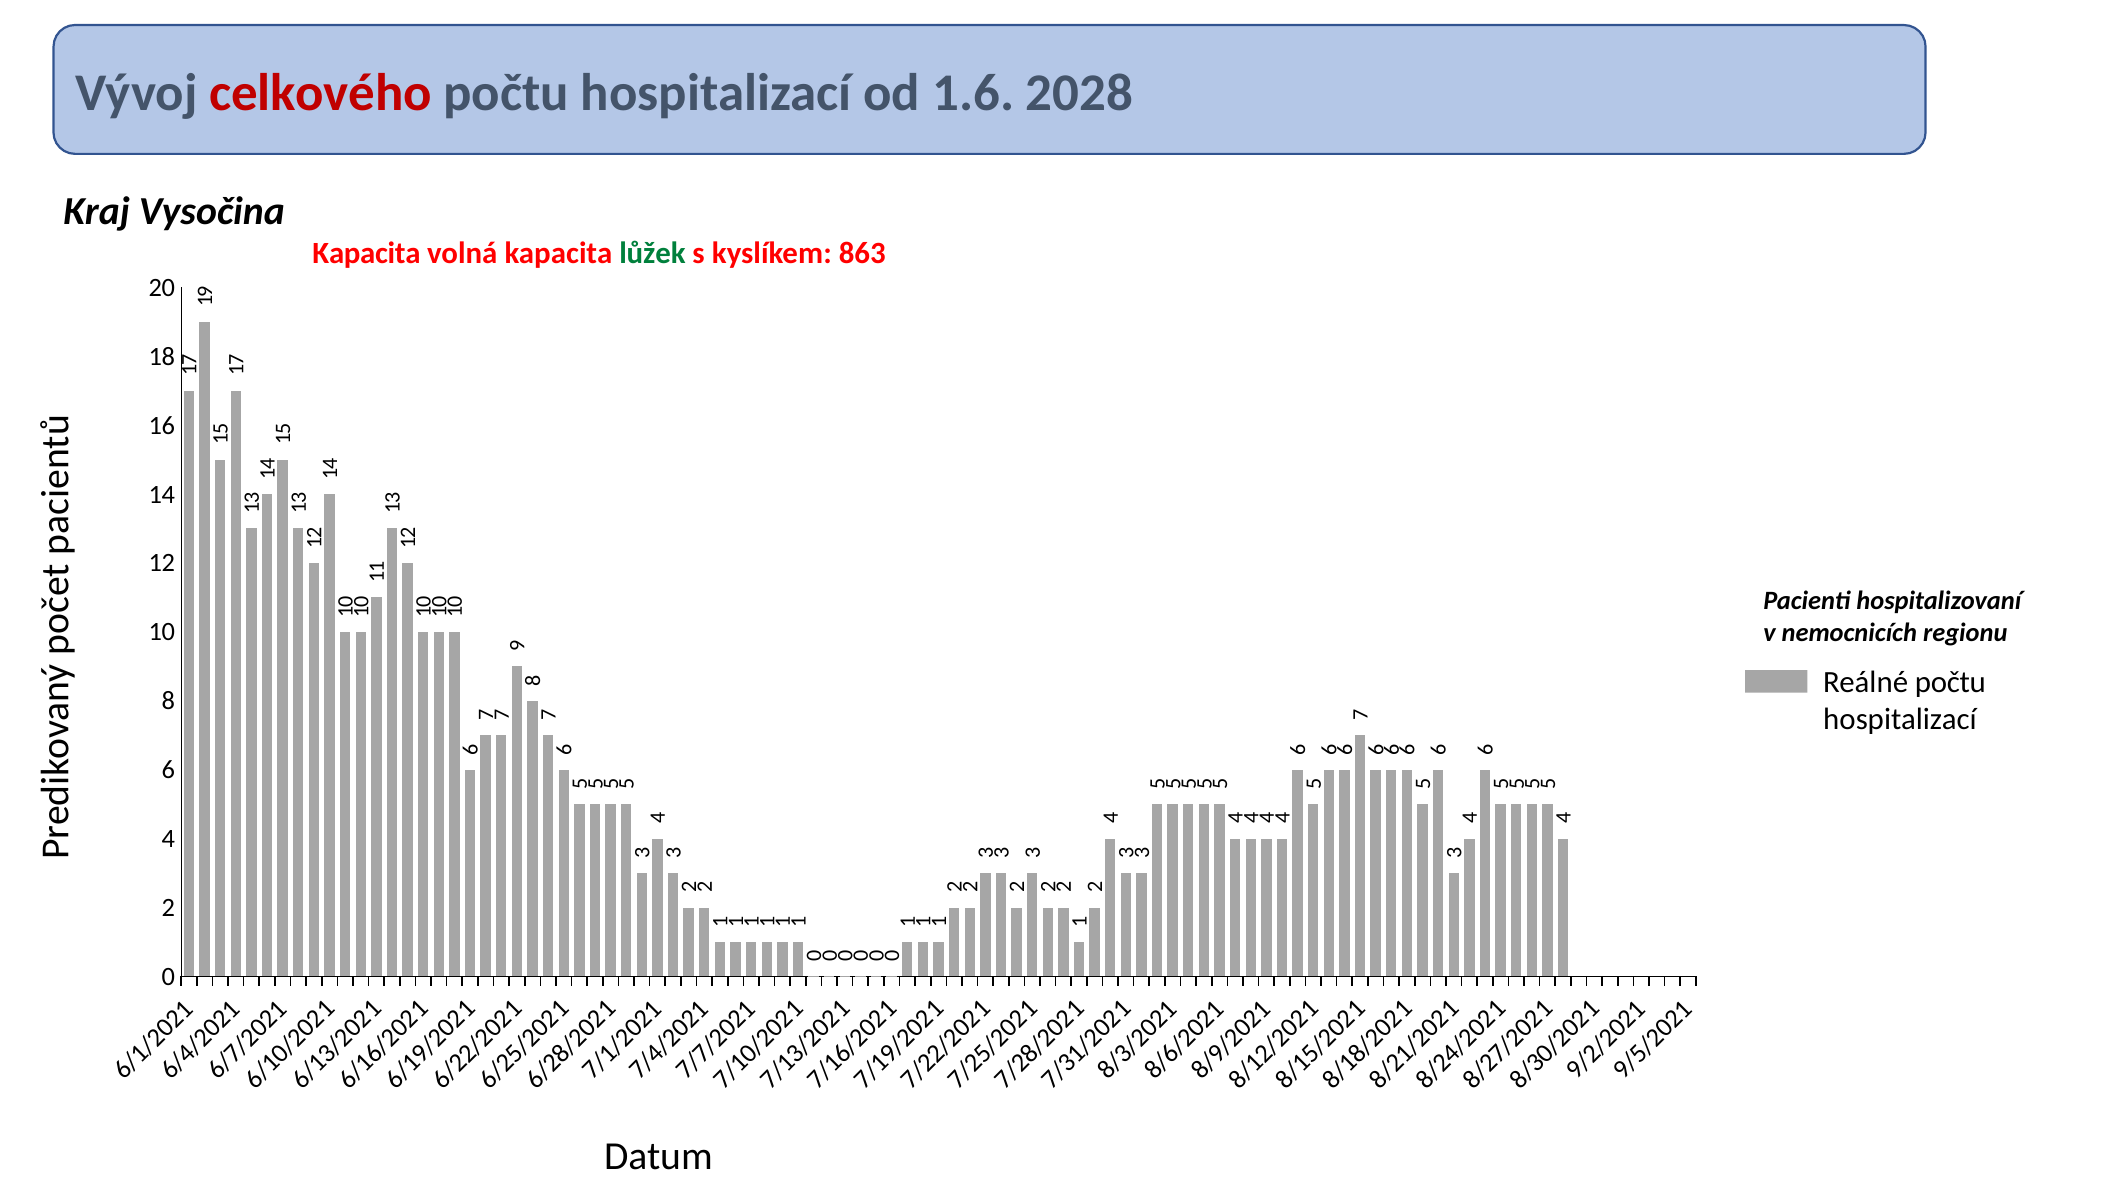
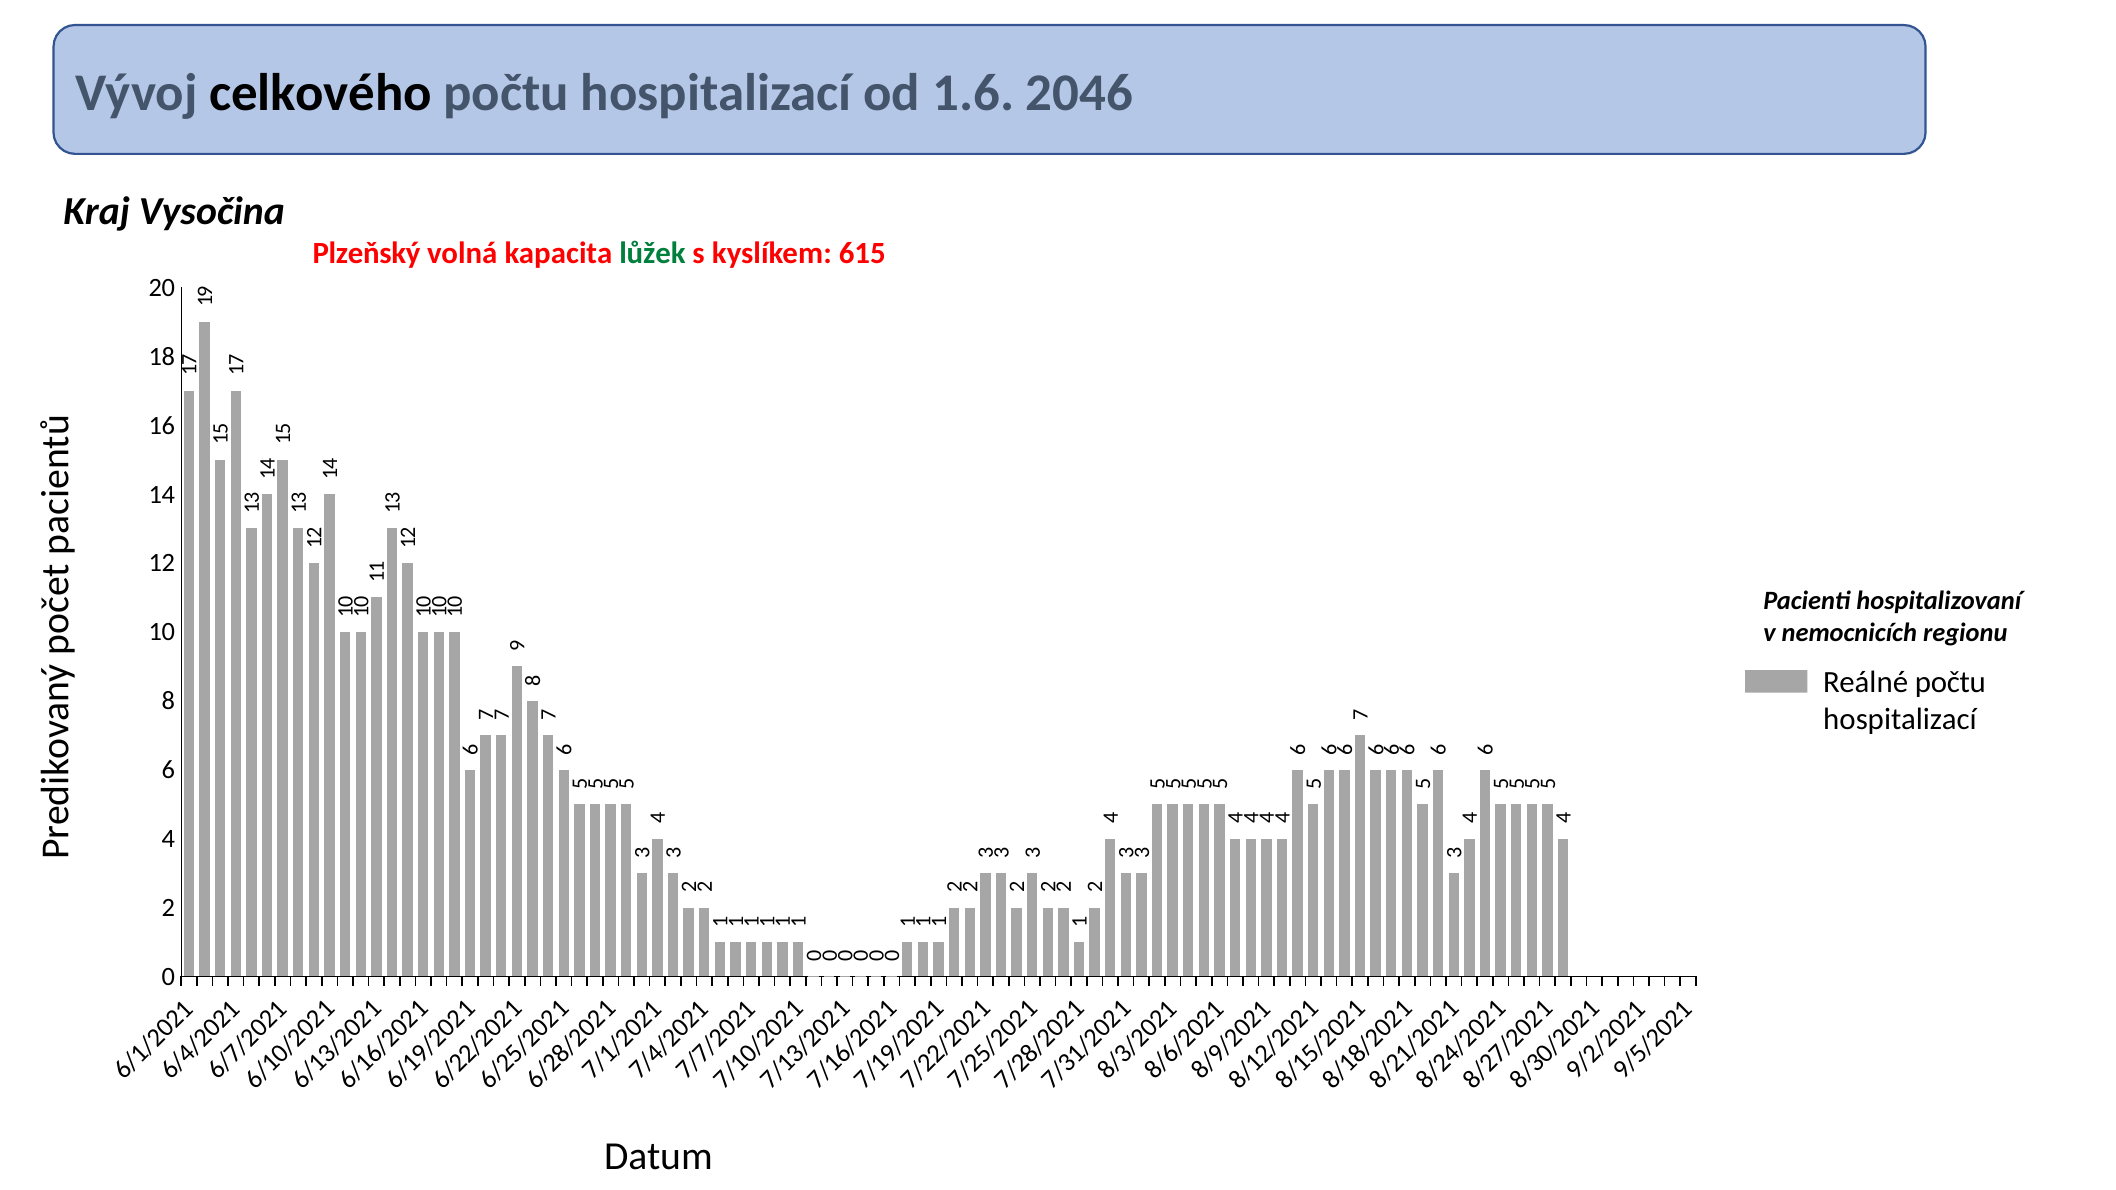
celkového colour: red -> black (321, 93)
2028: 2028 -> 2046 (1080, 93)
Kapacita: Kapacita -> Plzeňský (366, 254)
863: 863 -> 615 (862, 254)
